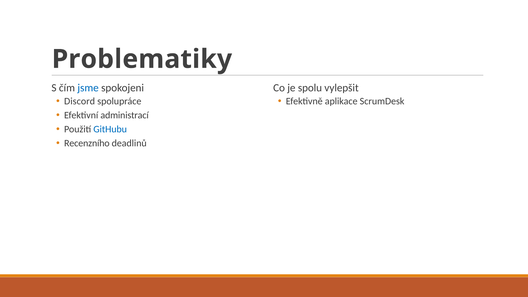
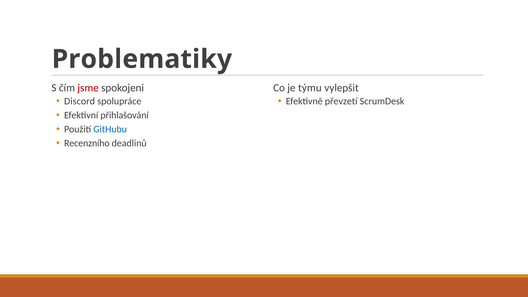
jsme colour: blue -> red (88, 88)
spolu: spolu -> týmu (310, 88)
aplikace: aplikace -> převzetí (341, 101)
administrací: administrací -> přihlašování (125, 115)
